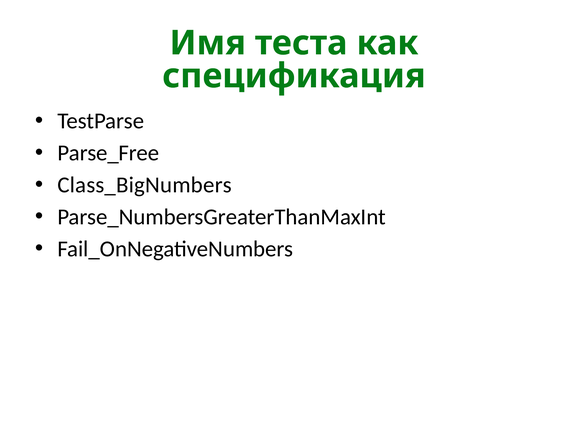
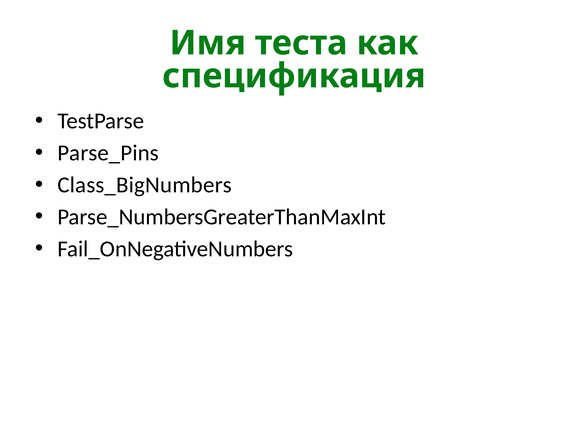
Parse_Free: Parse_Free -> Parse_Pins (108, 153)
